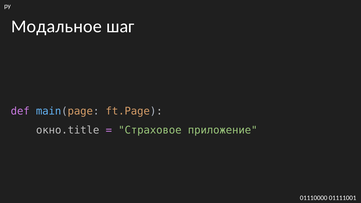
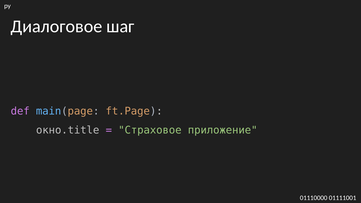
Модальное: Модальное -> Диалоговое (57, 27)
